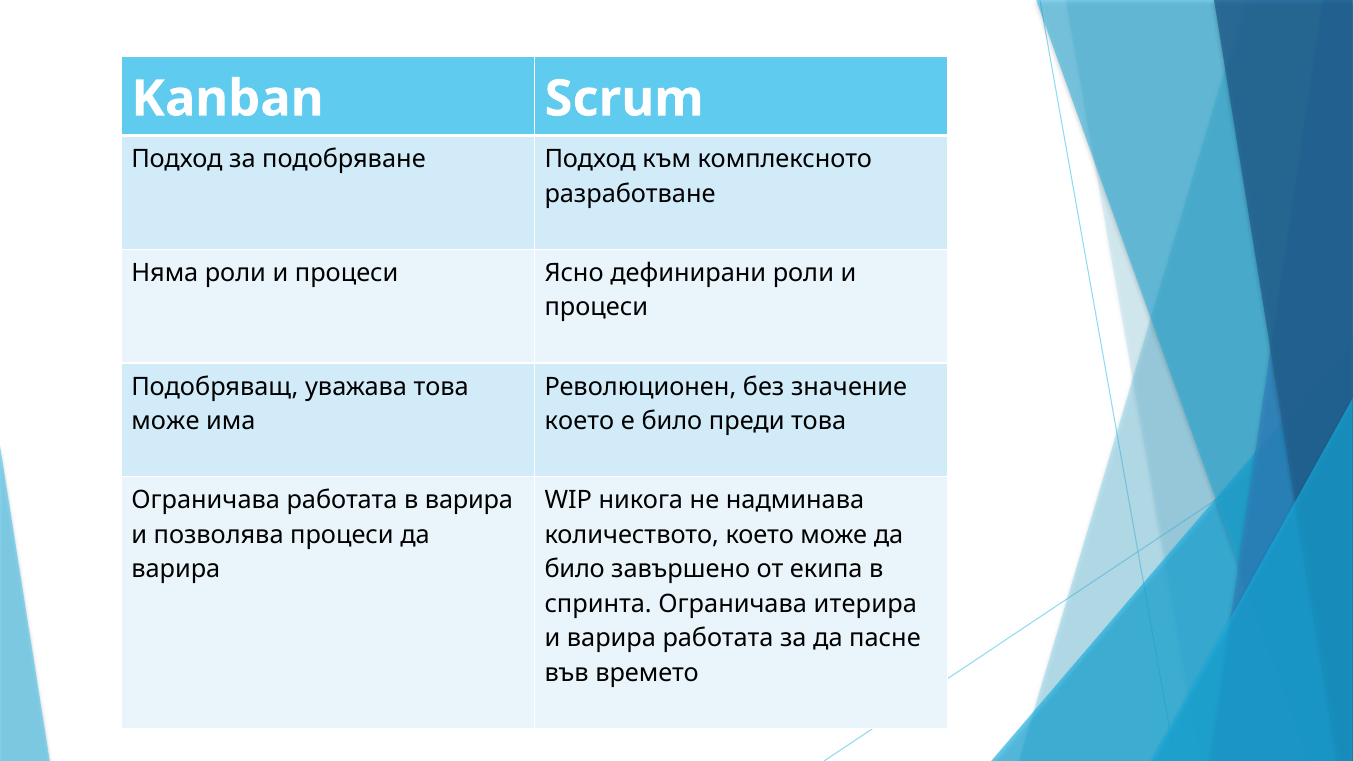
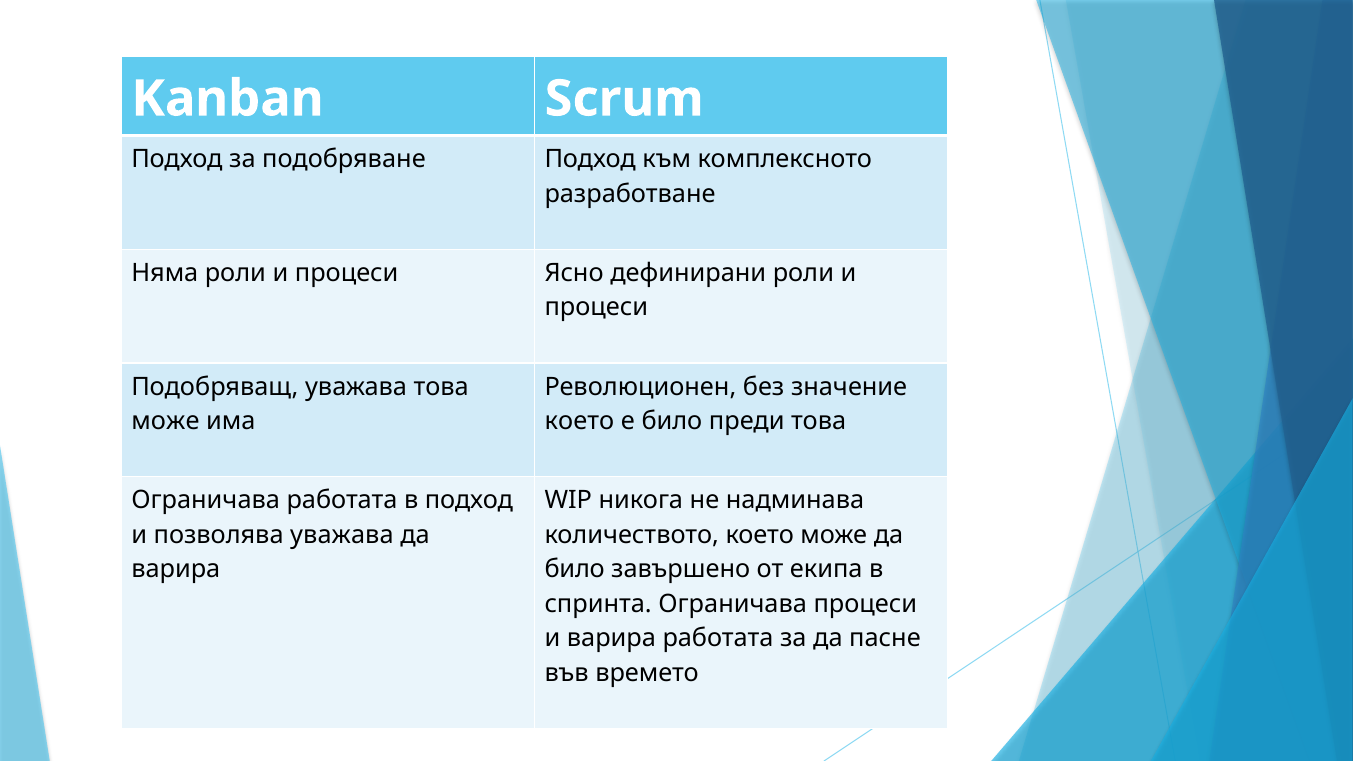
в варира: варира -> подход (469, 501)
позволява процеси: процеси -> уважава (342, 535)
Ограничава итерира: итерира -> процеси (865, 604)
